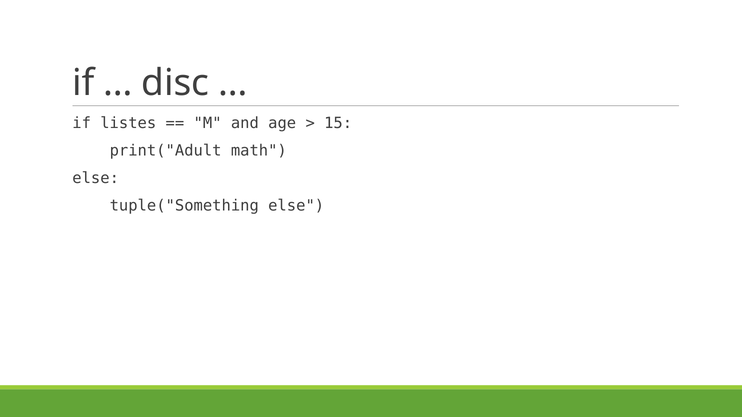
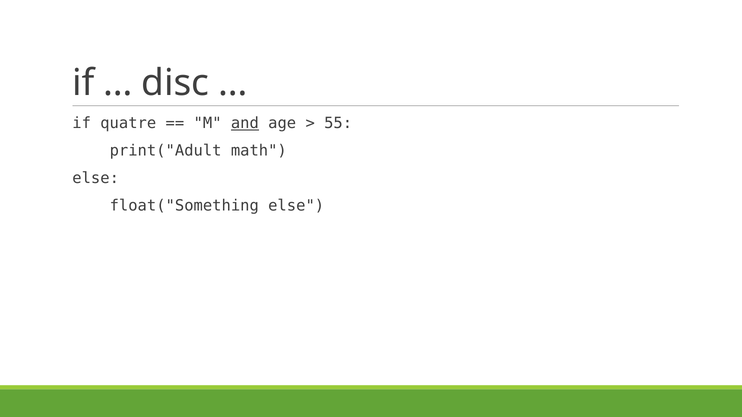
listes: listes -> quatre (128, 123)
and underline: none -> present (245, 123)
15: 15 -> 55 (338, 123)
tuple("Something: tuple("Something -> float("Something (184, 206)
